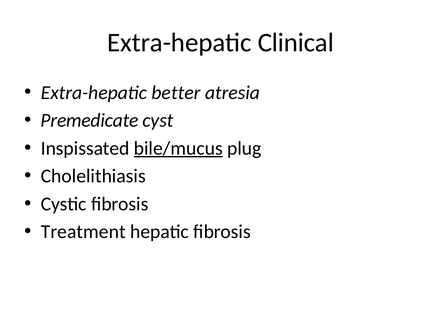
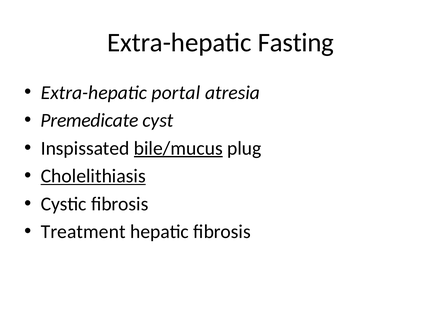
Clinical: Clinical -> Fasting (296, 43)
better: better -> portal (176, 92)
Cholelithiasis underline: none -> present (93, 176)
